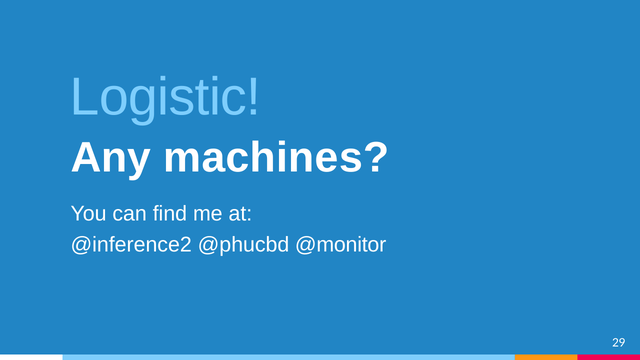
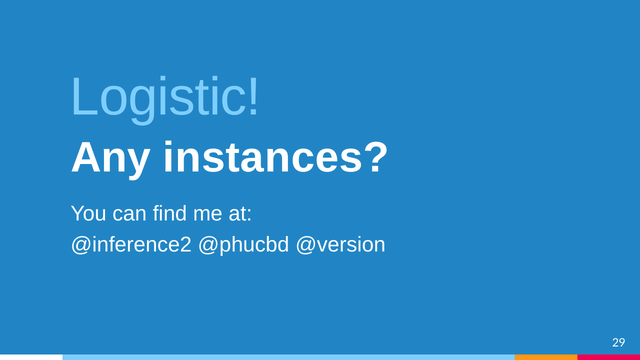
machines: machines -> instances (276, 158)
@monitor: @monitor -> @version (340, 245)
